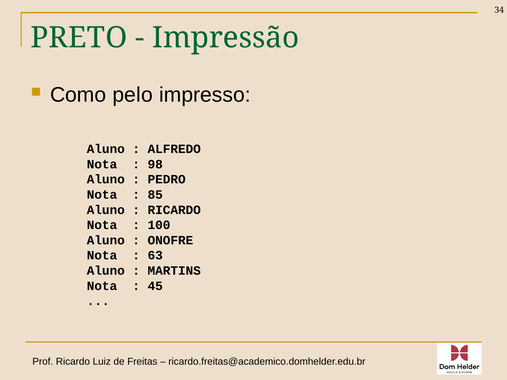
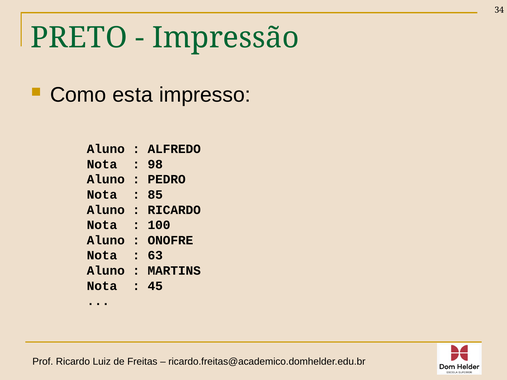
pelo: pelo -> esta (133, 95)
